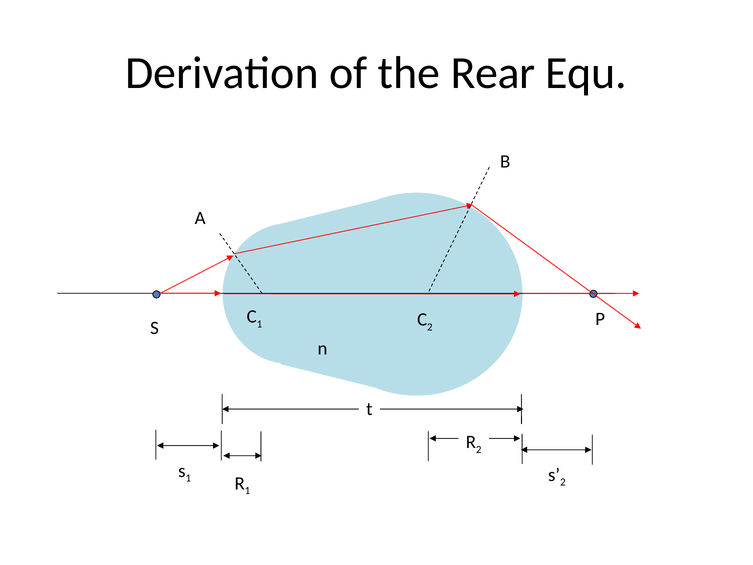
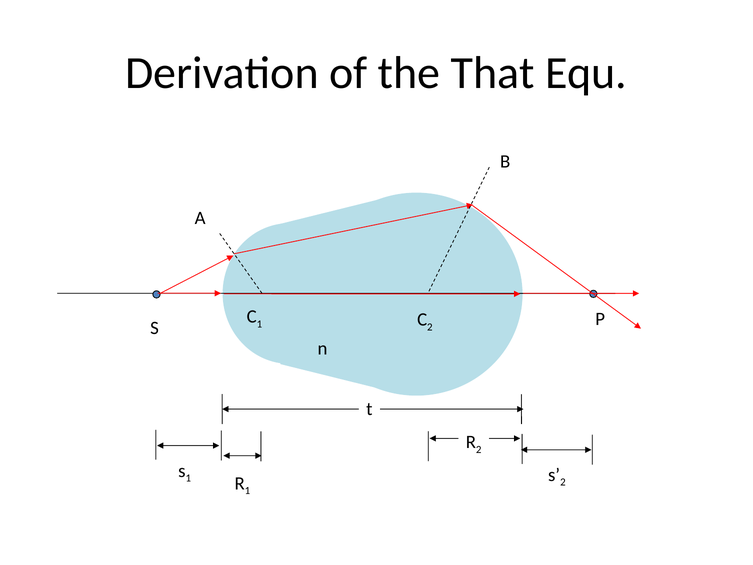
Rear: Rear -> That (493, 73)
